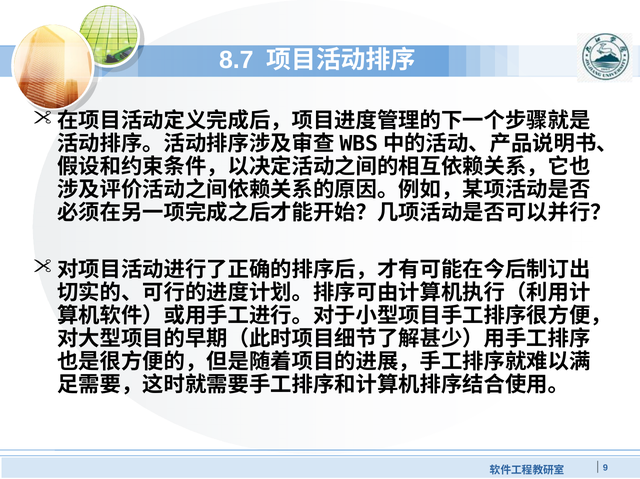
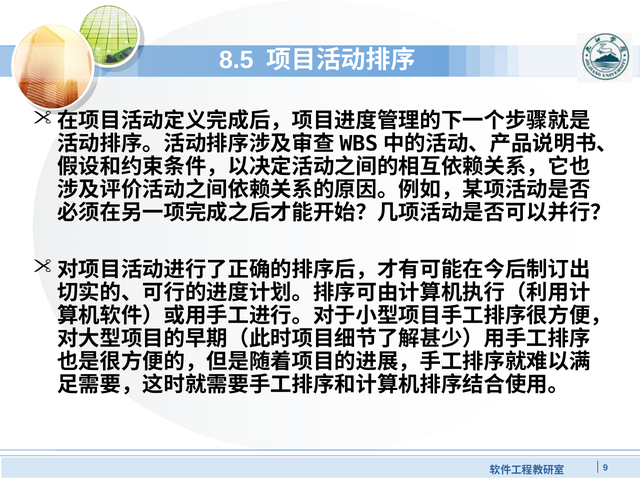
8.7: 8.7 -> 8.5 (236, 60)
